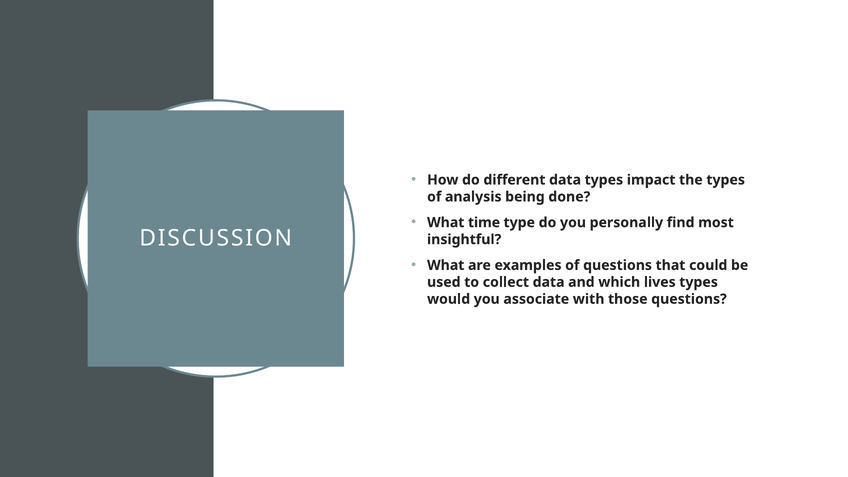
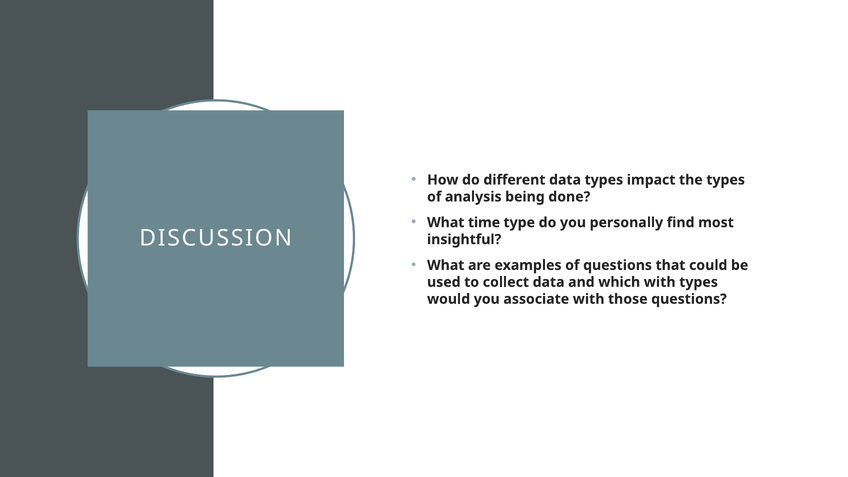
which lives: lives -> with (660, 282)
